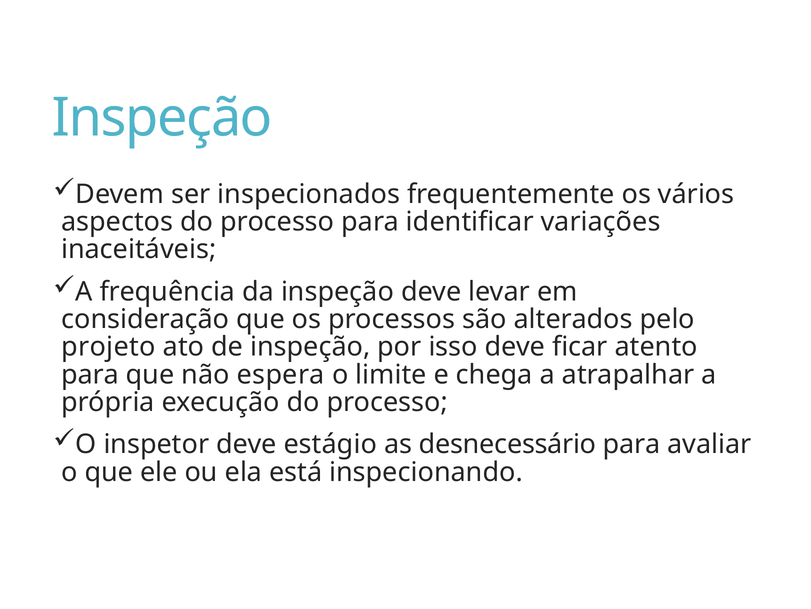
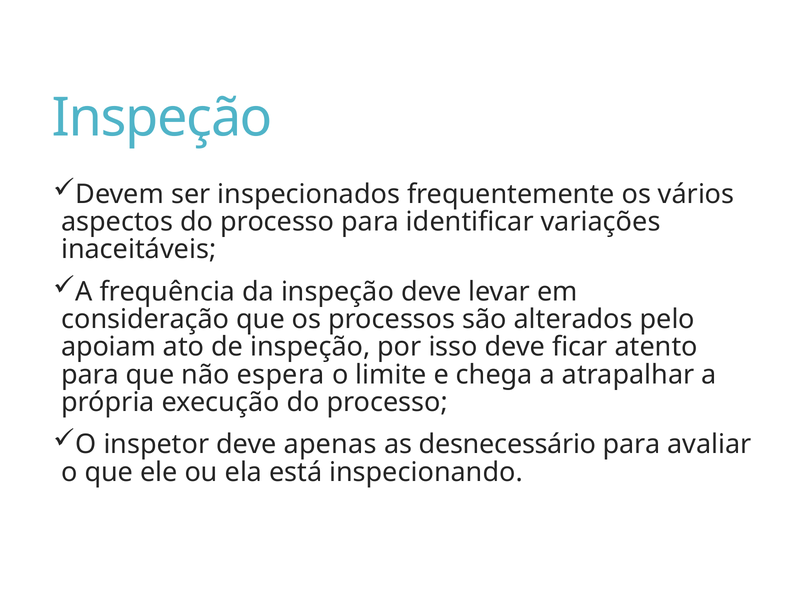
projeto: projeto -> apoiam (109, 347)
estágio: estágio -> apenas (330, 444)
